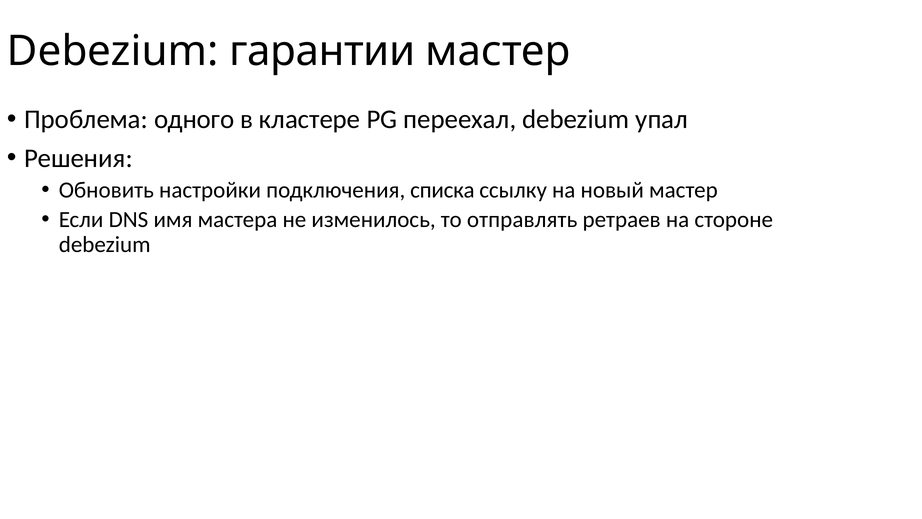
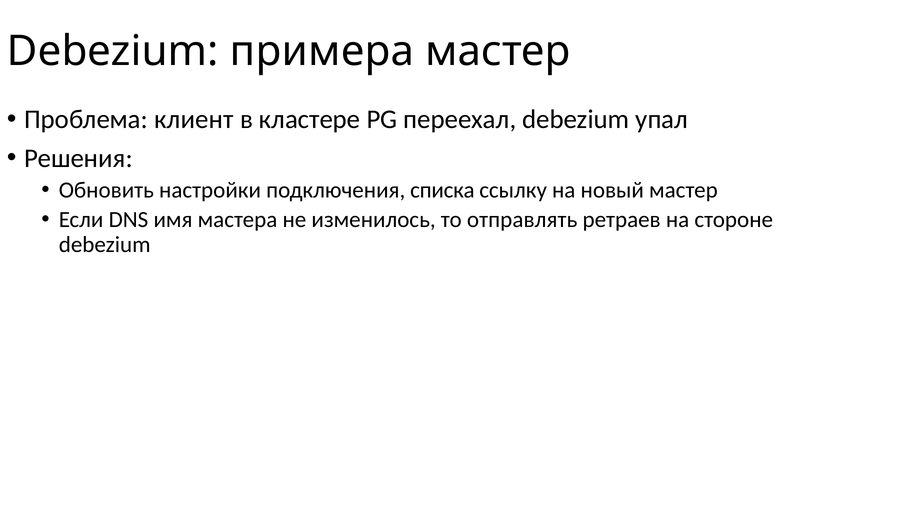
гарантии: гарантии -> примера (322, 51)
одного: одного -> клиент (194, 119)
